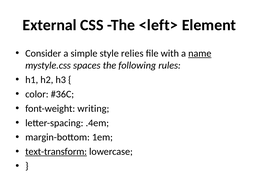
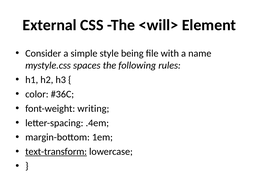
<left>: <left> -> <will> (158, 25)
relies: relies -> being (132, 53)
name underline: present -> none (200, 53)
